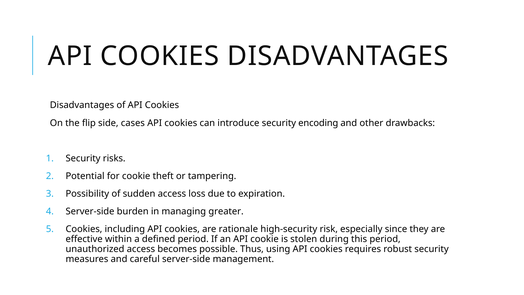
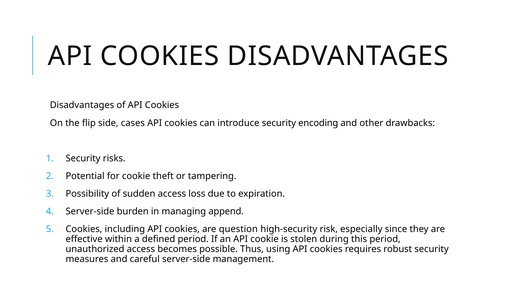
greater: greater -> append (226, 211)
rationale: rationale -> question (238, 229)
